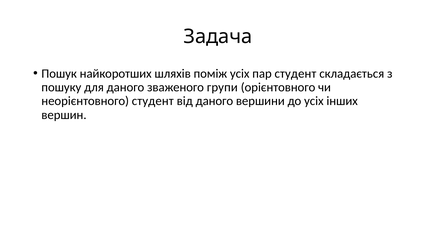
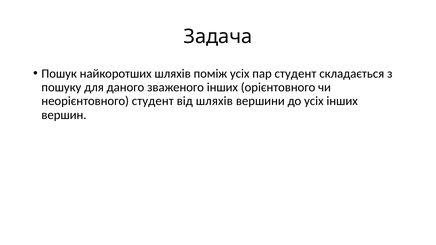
зваженого групи: групи -> інших (222, 87)
від даного: даного -> шляхів (214, 101)
